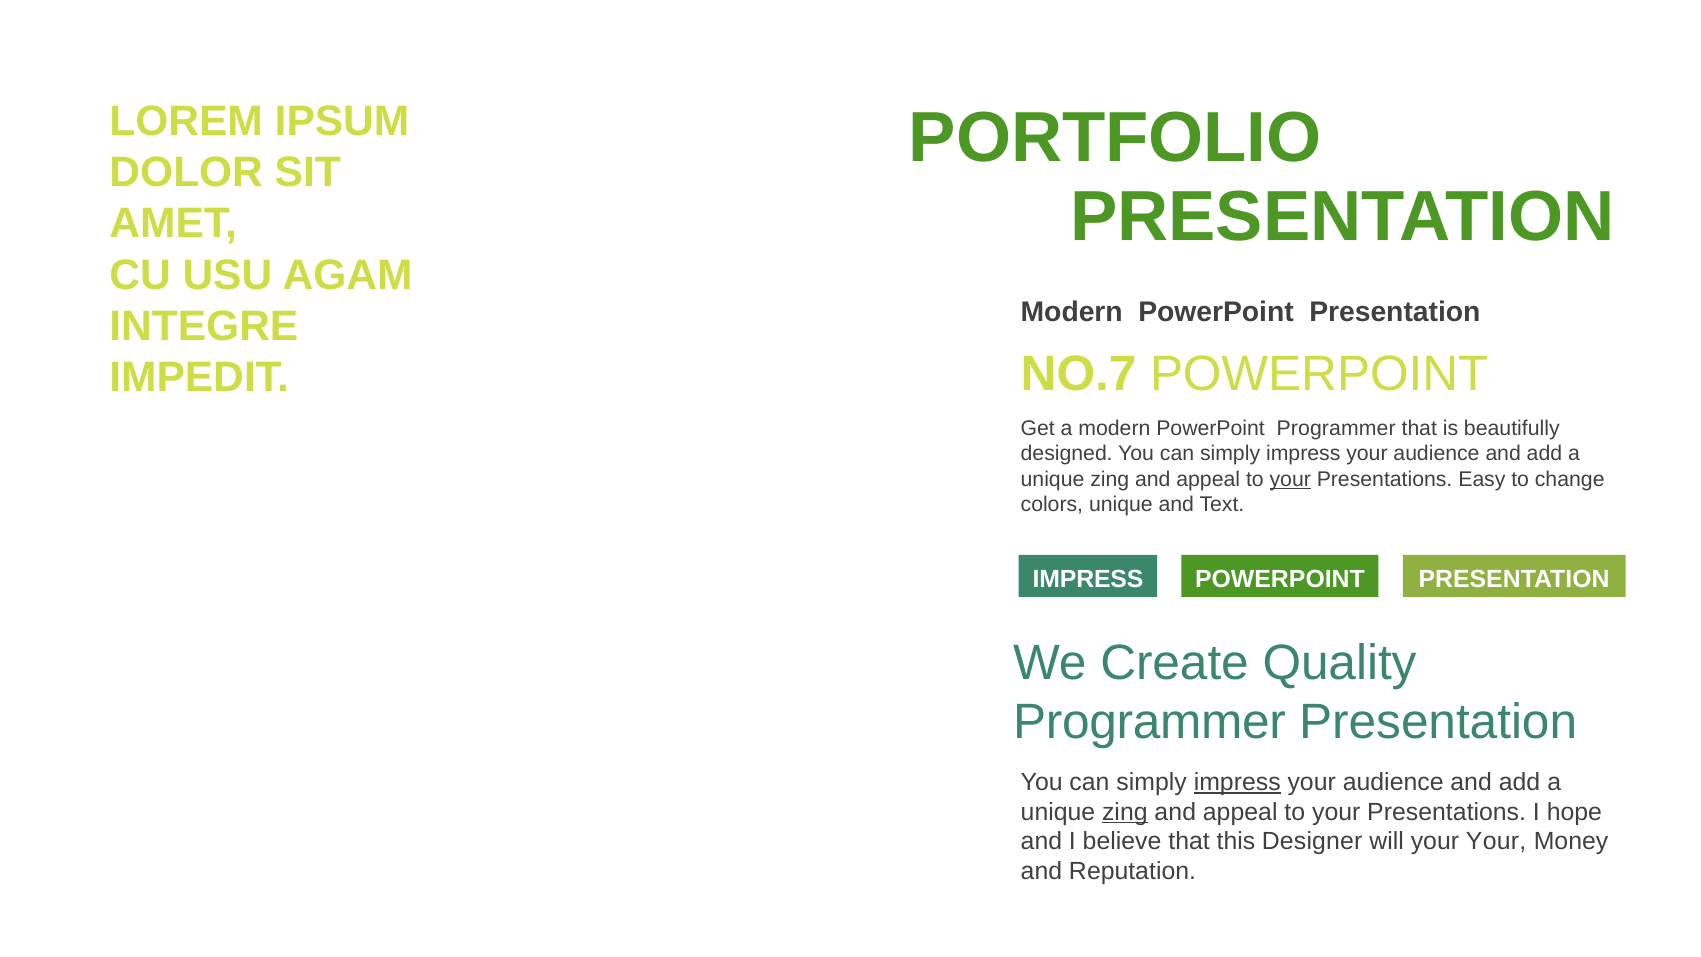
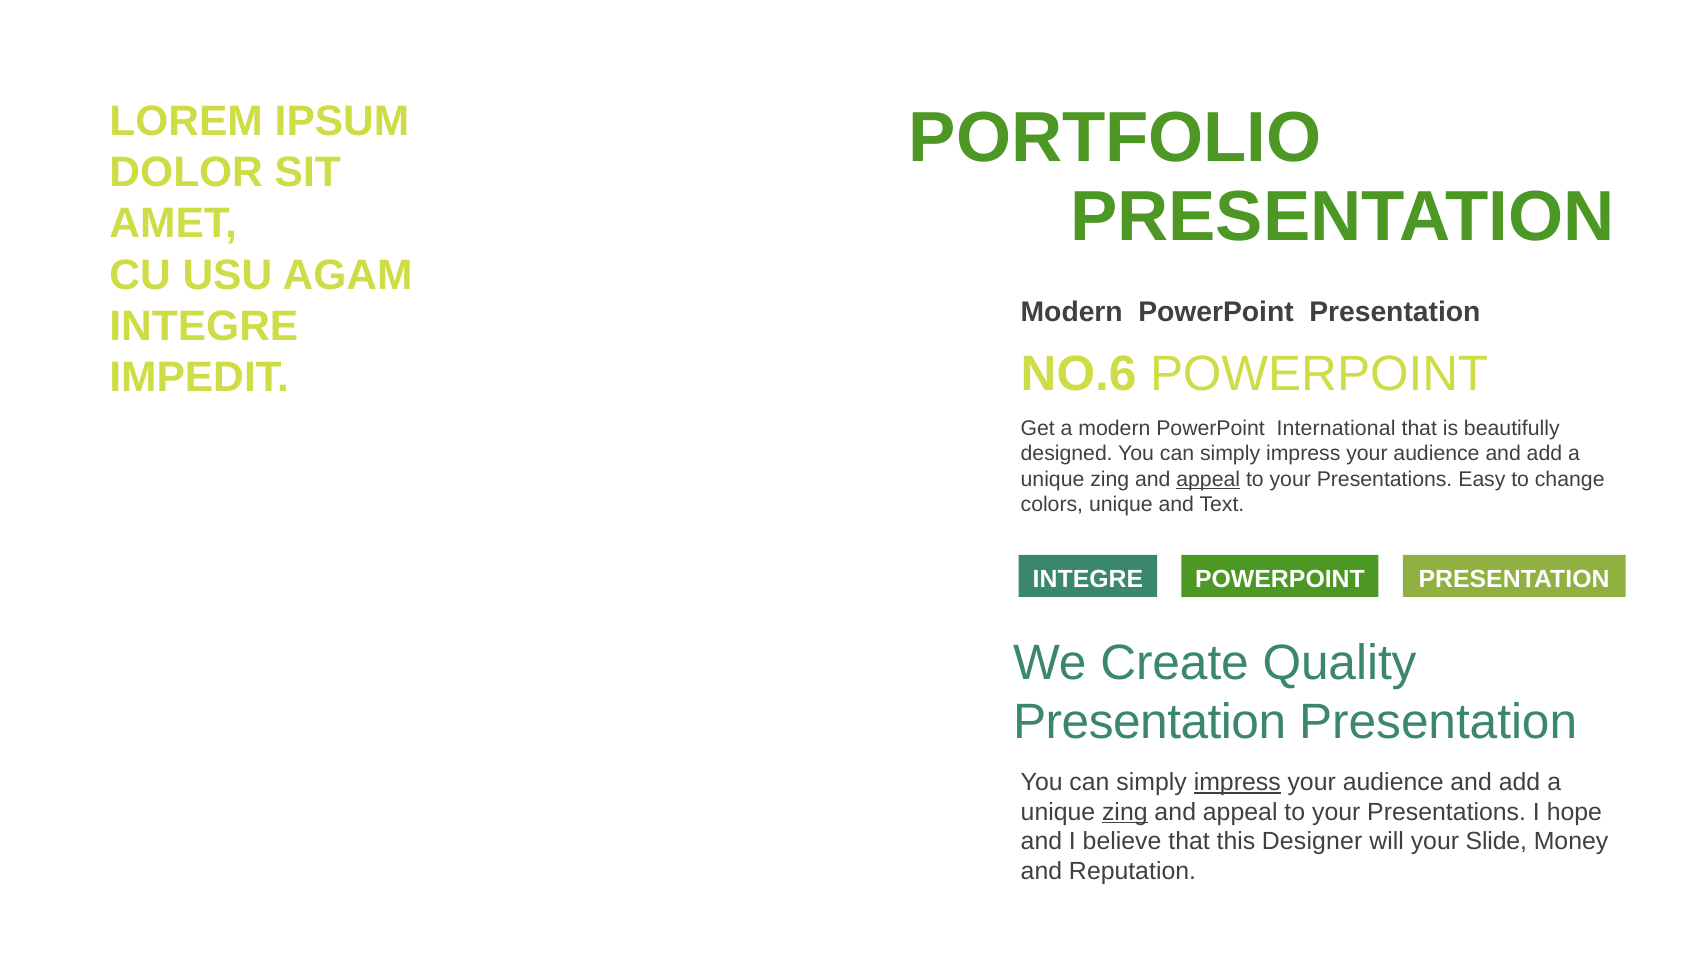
NO.7: NO.7 -> NO.6 (1079, 374)
PowerPoint Programmer: Programmer -> International (1336, 428)
appeal underline: none -> present (1208, 479)
your underline: present -> none (1290, 479)
IMPRESS: IMPRESS -> INTEGRE (1088, 579)
Programmer: Programmer -> Presentation (1150, 722)
your Your: Your -> Slide (1496, 842)
